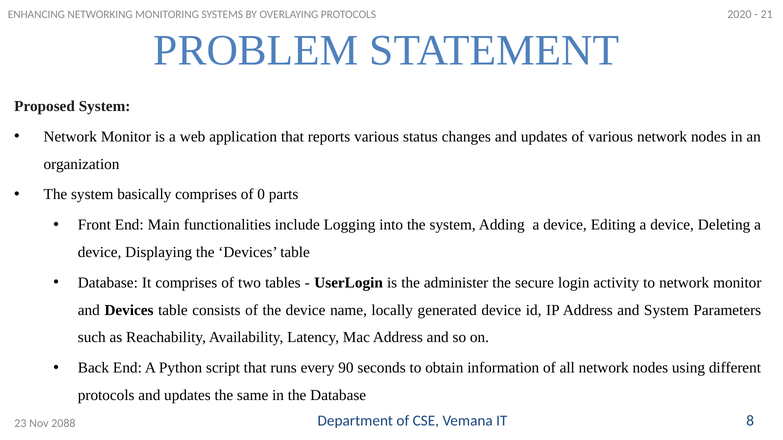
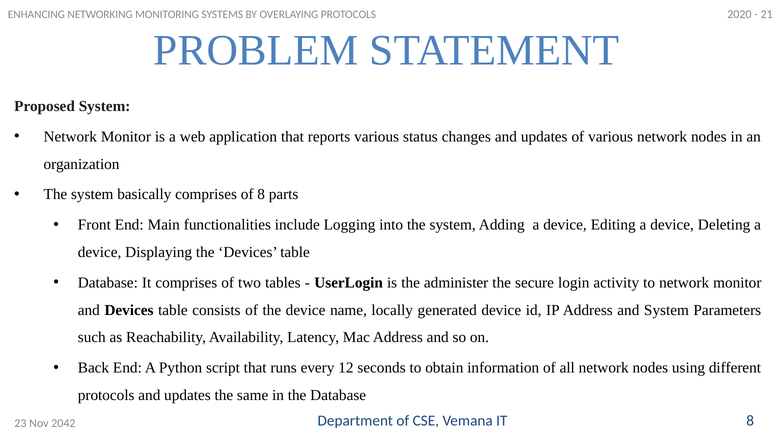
of 0: 0 -> 8 (261, 195)
90: 90 -> 12 (346, 368)
2088: 2088 -> 2042 (63, 424)
